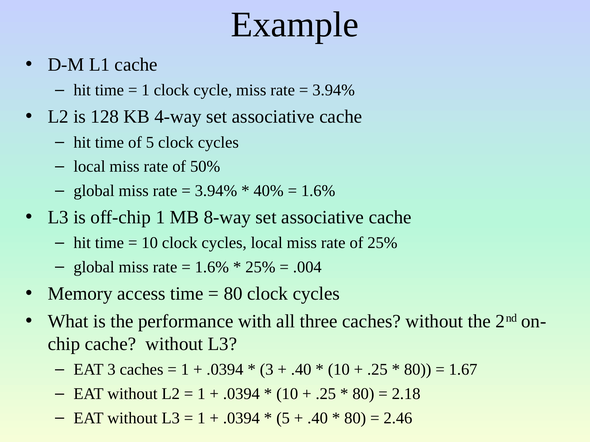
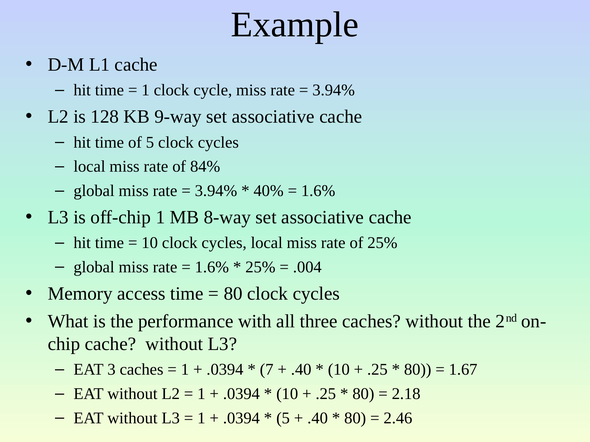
4-way: 4-way -> 9-way (178, 117)
50%: 50% -> 84% (205, 167)
3: 3 -> 7 (267, 370)
